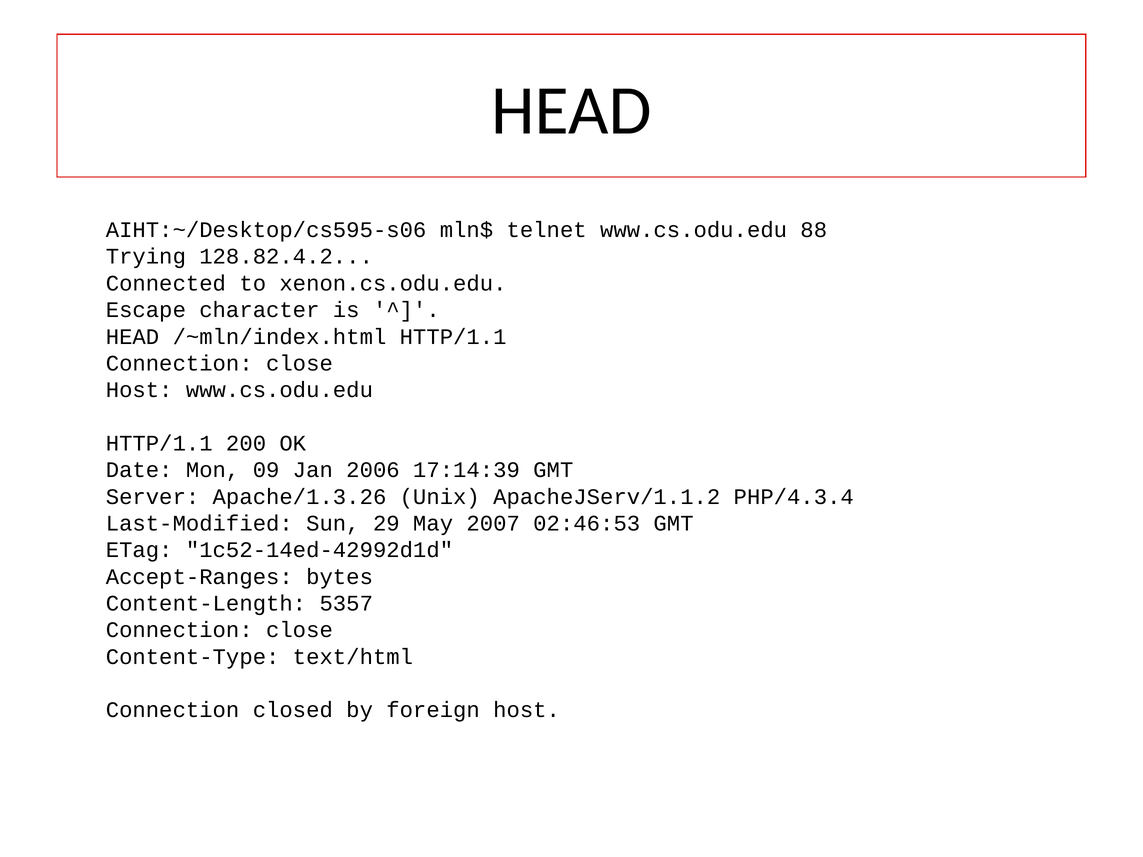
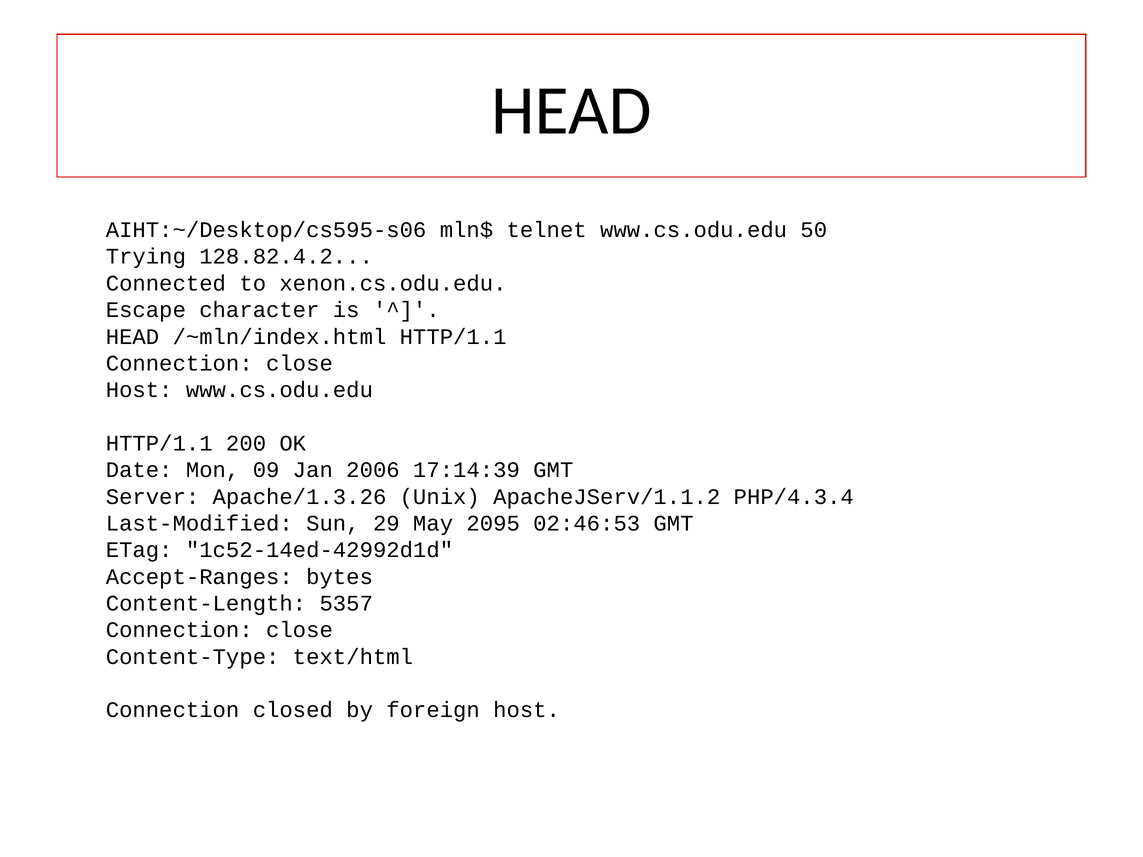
88: 88 -> 50 (814, 230)
2007: 2007 -> 2095 (493, 524)
